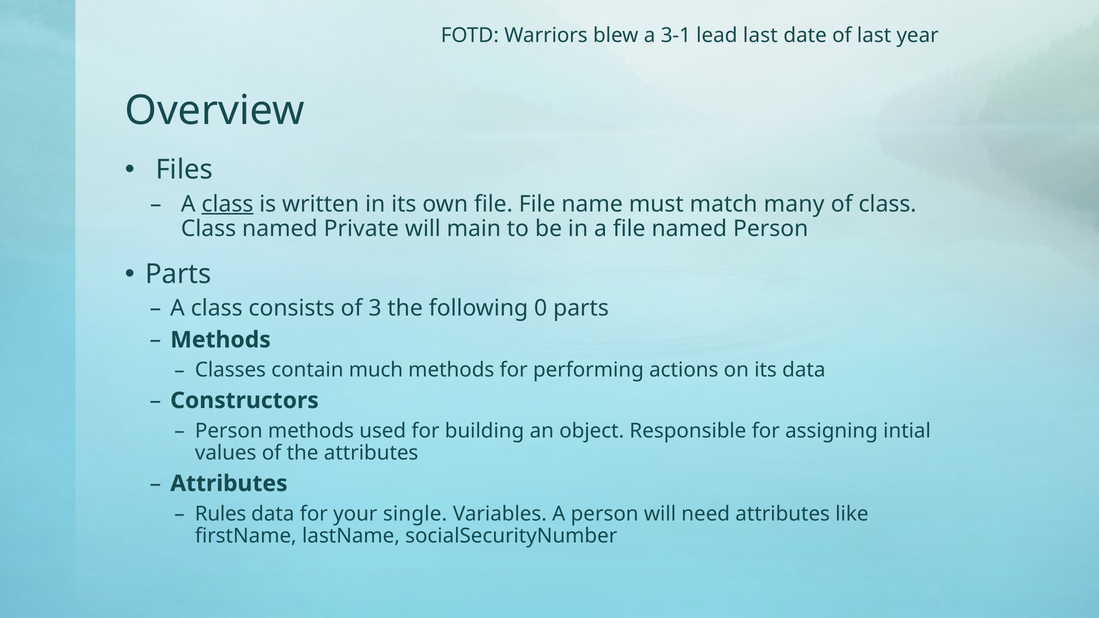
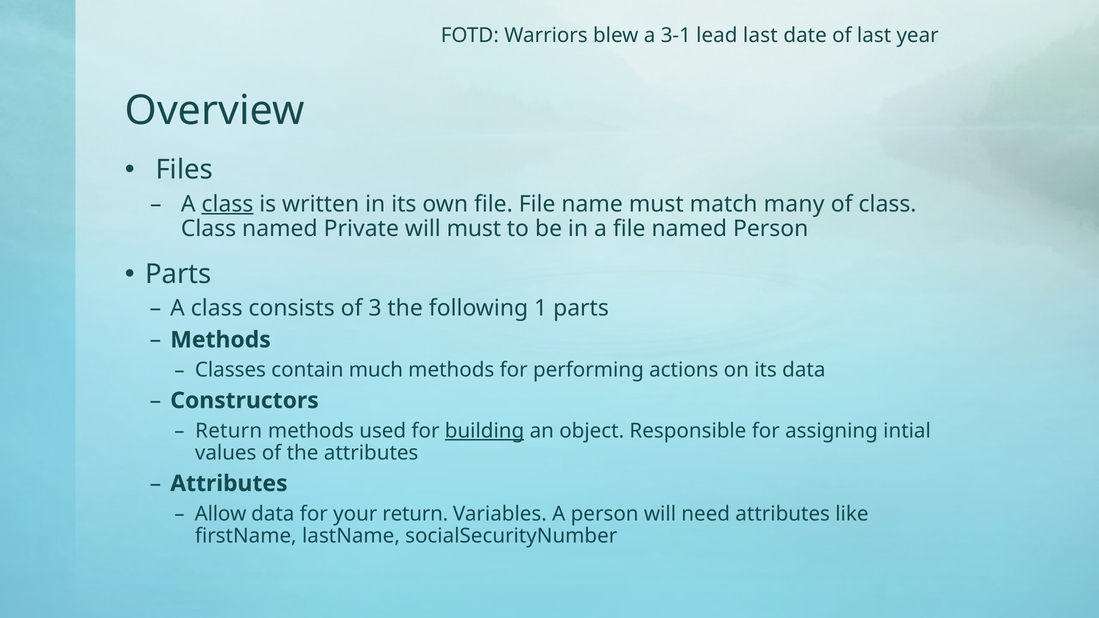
will main: main -> must (474, 229)
0: 0 -> 1 (541, 308)
Person: Person -> Return (229, 431)
building underline: none -> present (485, 431)
Rules: Rules -> Allow (221, 514)
your single: single -> return (415, 514)
